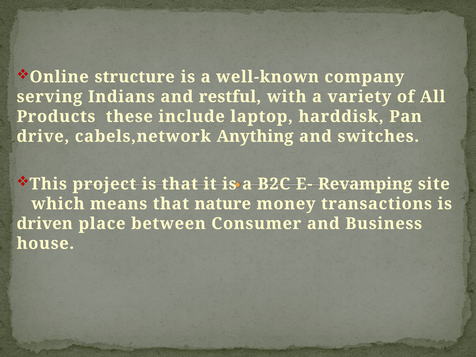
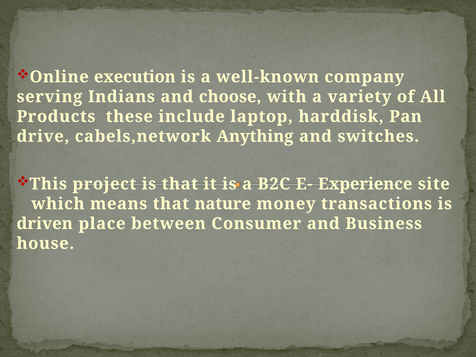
structure: structure -> execution (135, 77)
restful: restful -> choose (230, 97)
Revamping: Revamping -> Experience (365, 184)
